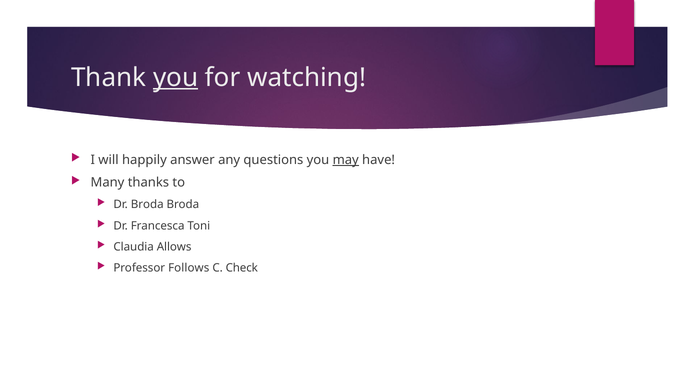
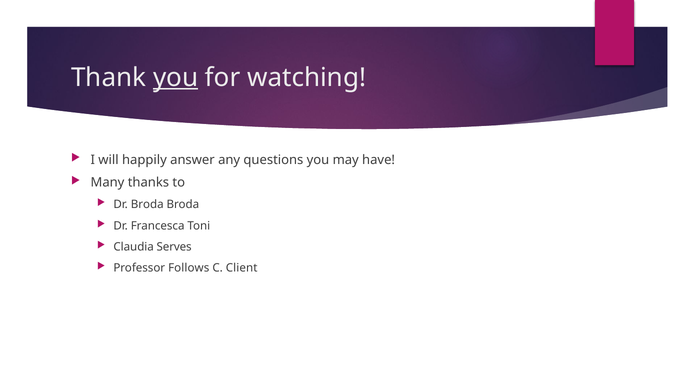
may underline: present -> none (346, 160)
Allows: Allows -> Serves (174, 247)
Check: Check -> Client (242, 268)
